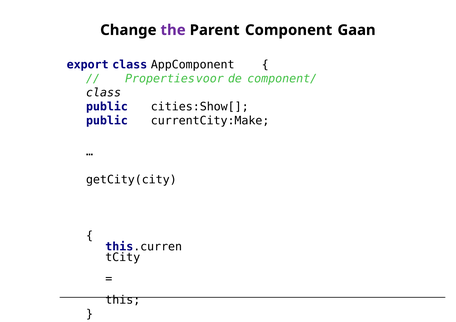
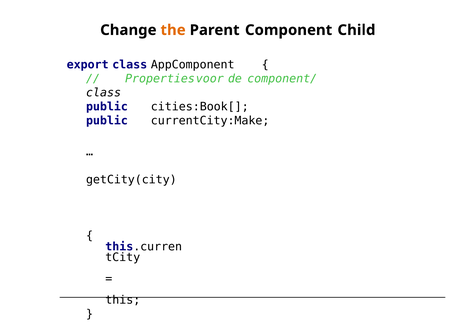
the colour: purple -> orange (173, 30)
Gaan: Gaan -> Child (356, 30)
cities:Show[: cities:Show[ -> cities:Book[ (200, 107)
